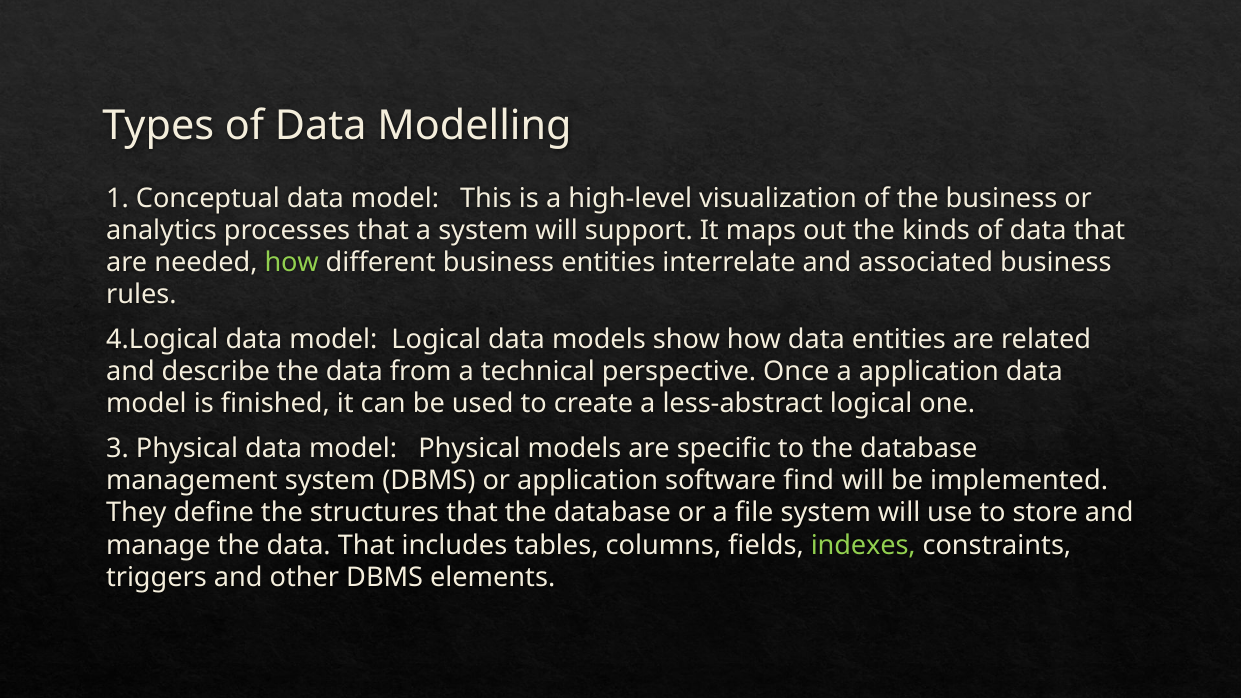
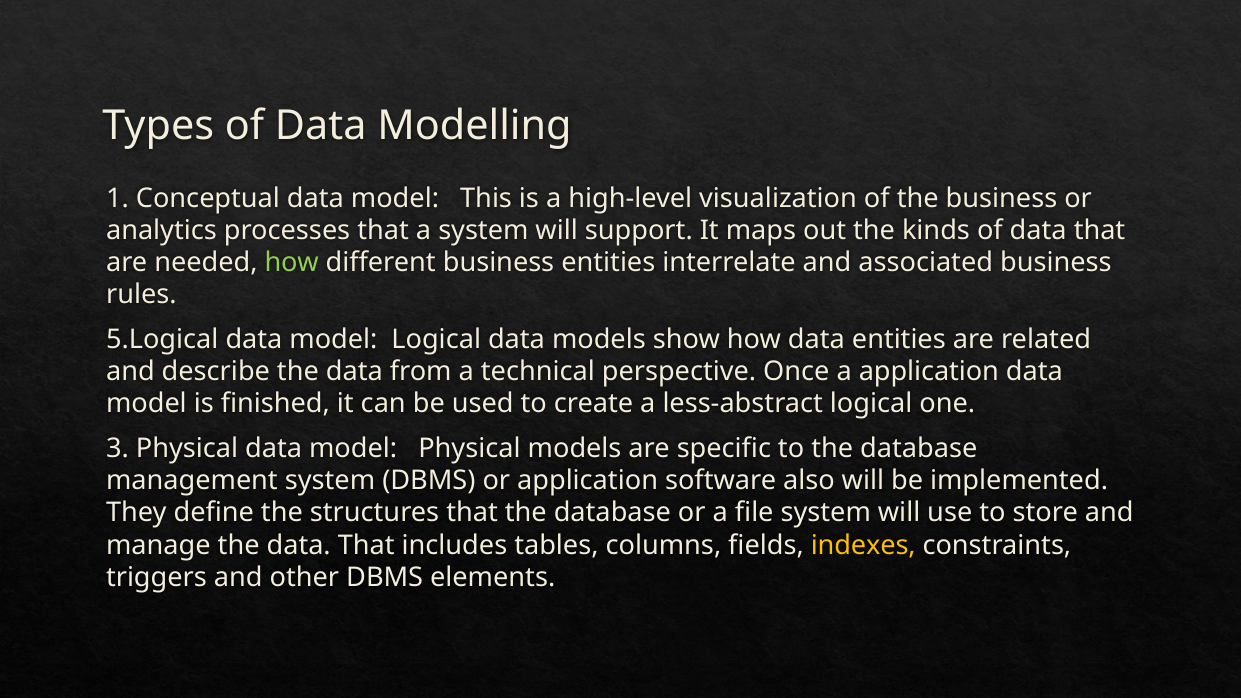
4.Logical: 4.Logical -> 5.Logical (162, 339)
find: find -> also (809, 481)
indexes colour: light green -> yellow (863, 545)
